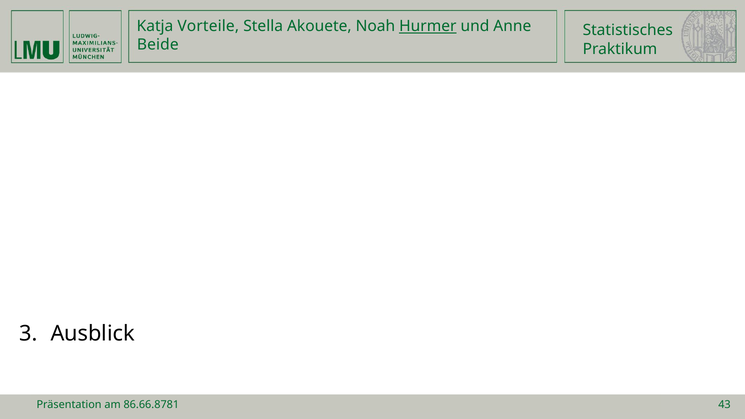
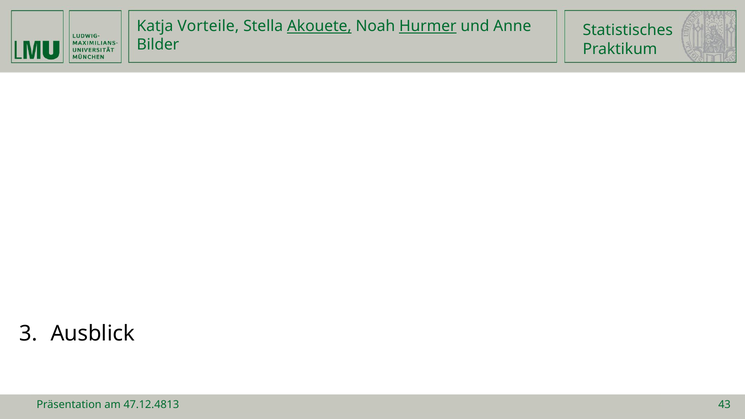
Akouete underline: none -> present (319, 26)
Beide: Beide -> Bilder (158, 45)
86.66.8781: 86.66.8781 -> 47.12.4813 (151, 405)
